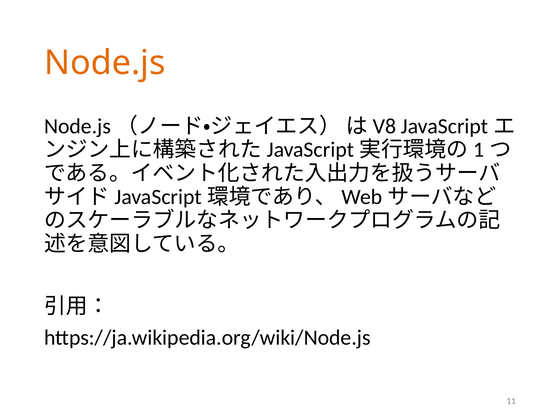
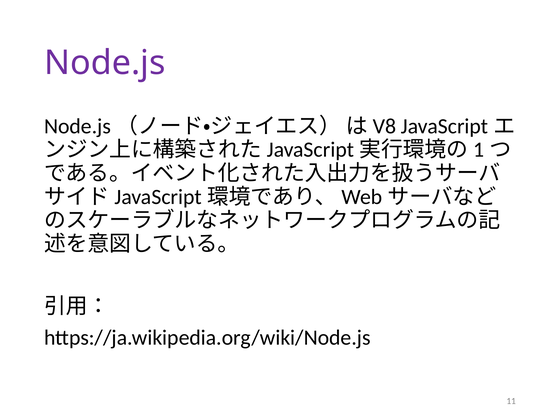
Node.js colour: orange -> purple (105, 63)
